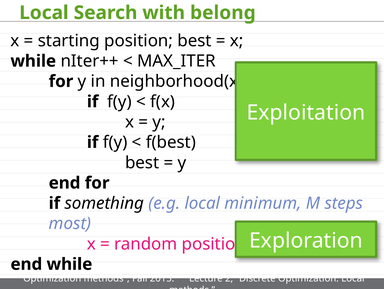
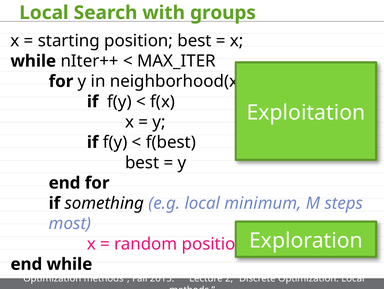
belong: belong -> groups (223, 13)
